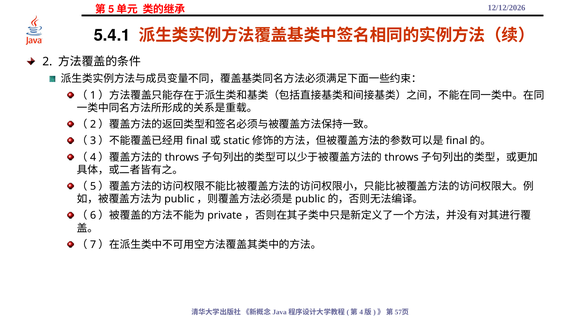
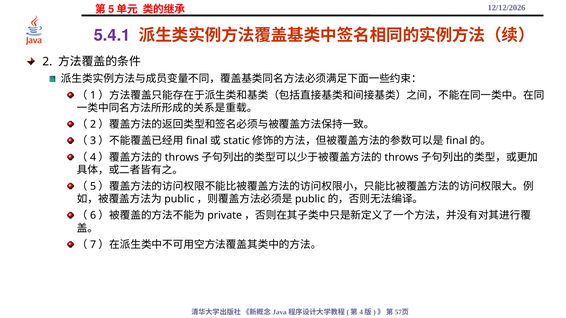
5.4.1 colour: black -> purple (112, 35)
